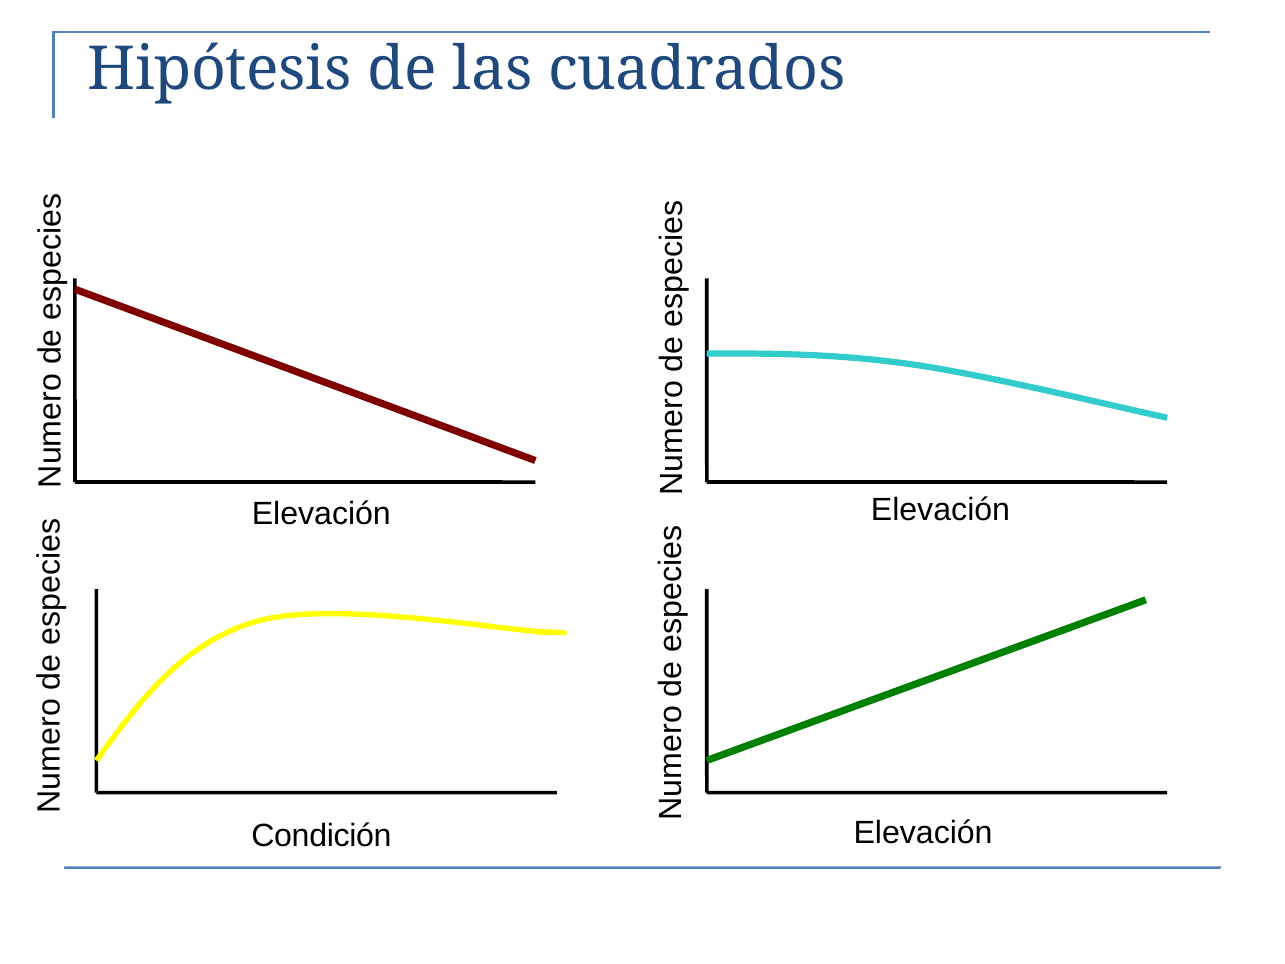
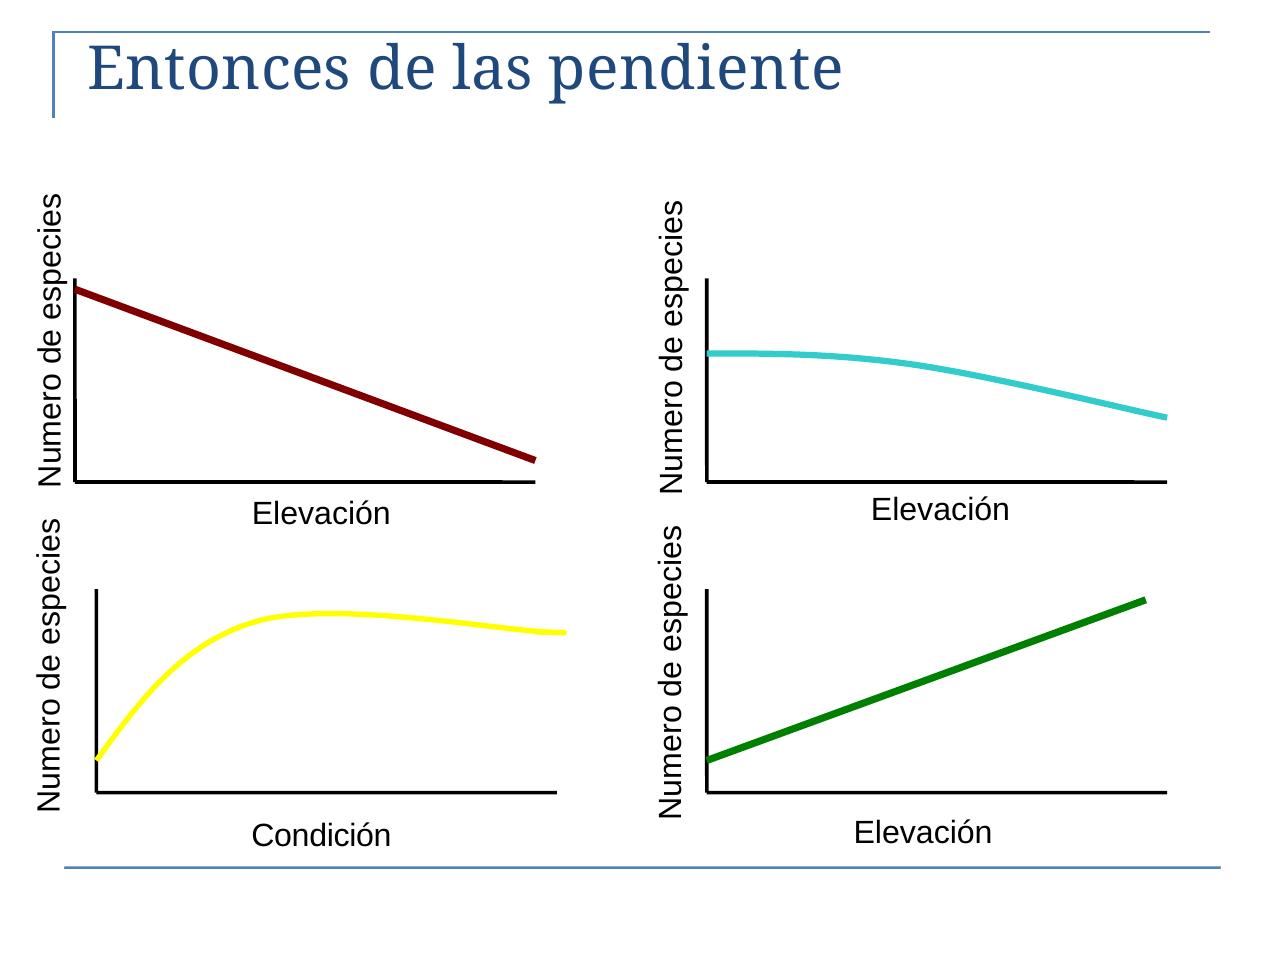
Hipótesis: Hipótesis -> Entonces (219, 69)
cuadrados: cuadrados -> pendiente (696, 69)
